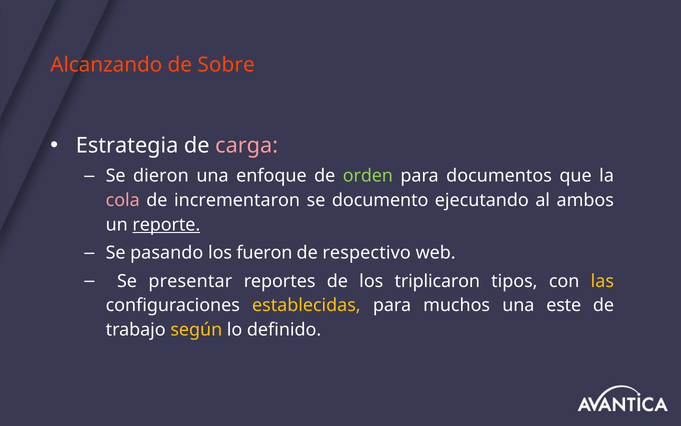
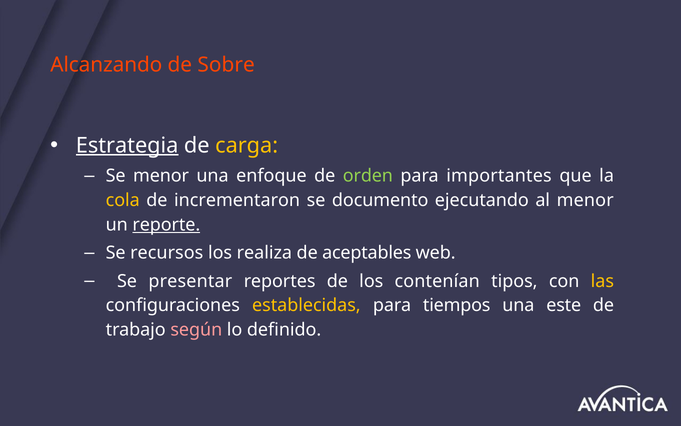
Estrategia underline: none -> present (127, 145)
carga colour: pink -> yellow (247, 145)
Se dieron: dieron -> menor (161, 176)
documentos: documentos -> importantes (499, 176)
cola colour: pink -> yellow (123, 200)
al ambos: ambos -> menor (585, 200)
pasando: pasando -> recursos (167, 253)
fueron: fueron -> realiza (264, 253)
respectivo: respectivo -> aceptables (367, 253)
triplicaron: triplicaron -> contenían (437, 281)
muchos: muchos -> tiempos (457, 305)
según colour: yellow -> pink (196, 330)
